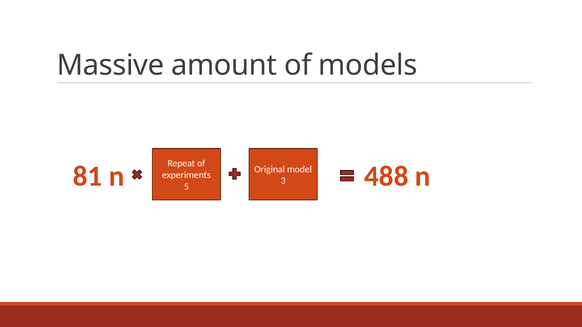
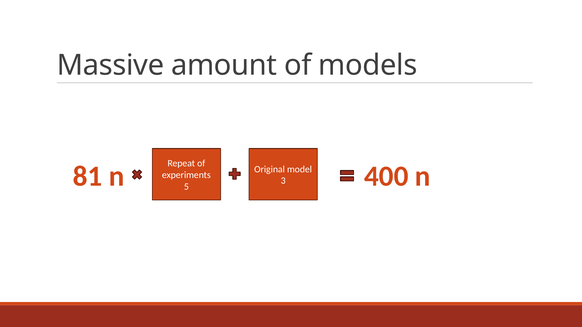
488: 488 -> 400 (386, 176)
